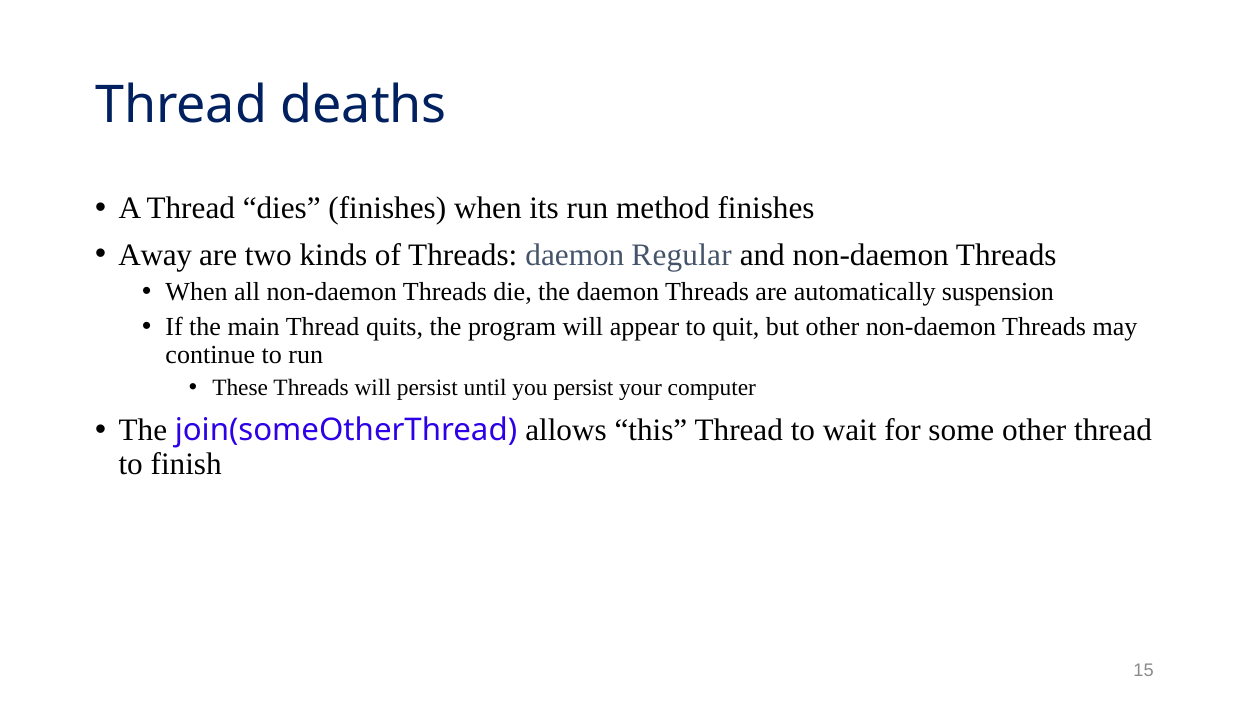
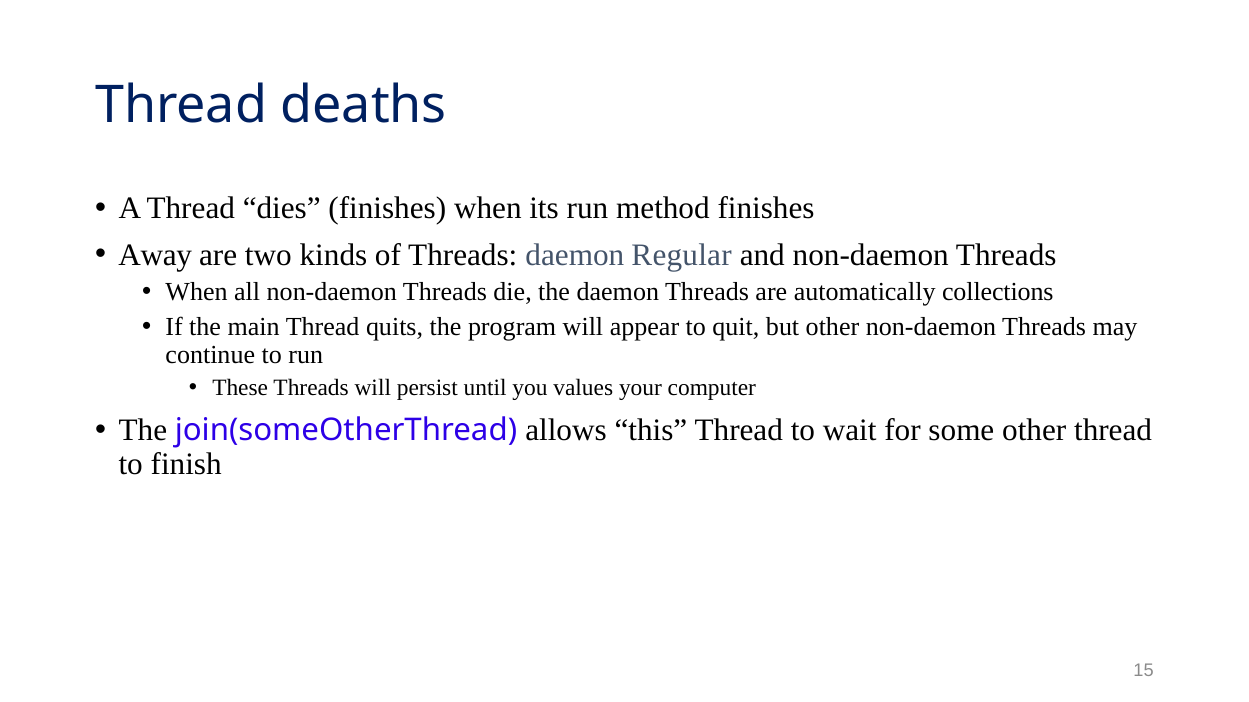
suspension: suspension -> collections (998, 293)
you persist: persist -> values (583, 388)
